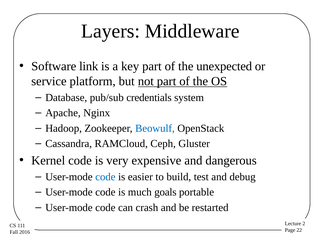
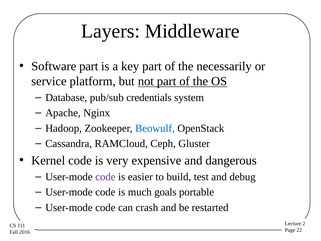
Software link: link -> part (89, 66)
unexpected: unexpected -> necessarily (224, 66)
code colour: blue -> purple (105, 177)
